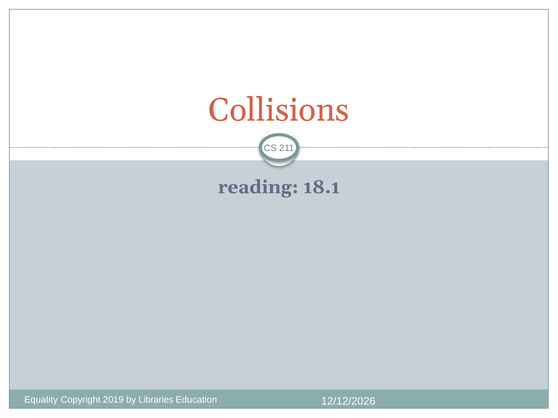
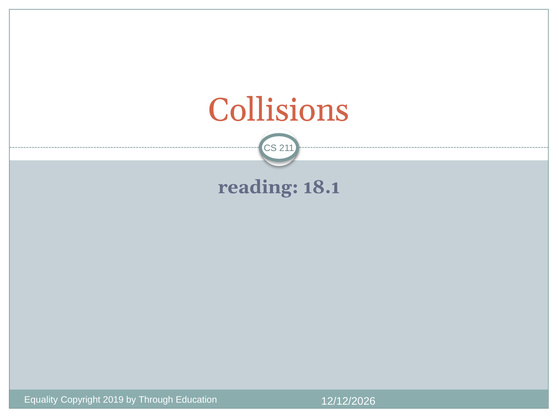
Libraries: Libraries -> Through (156, 400)
